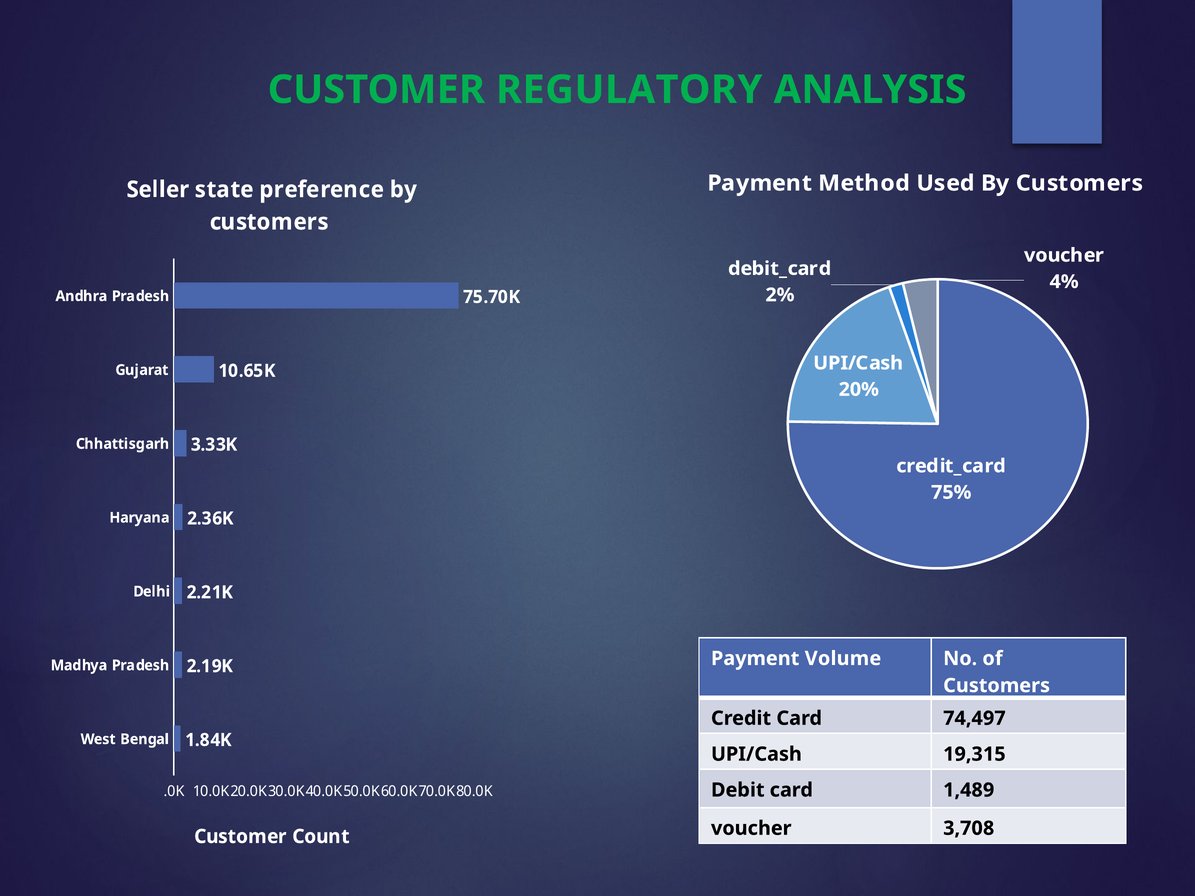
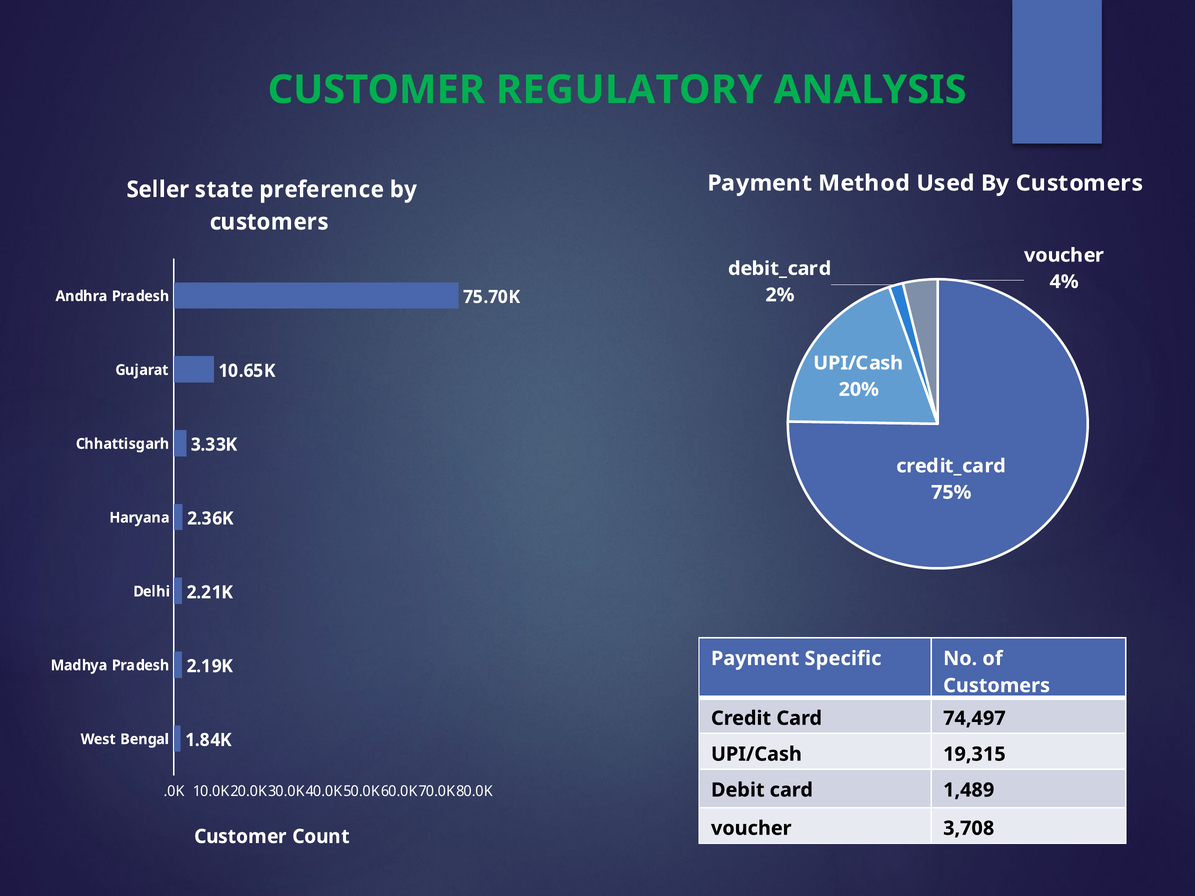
Volume: Volume -> Specific (843, 659)
